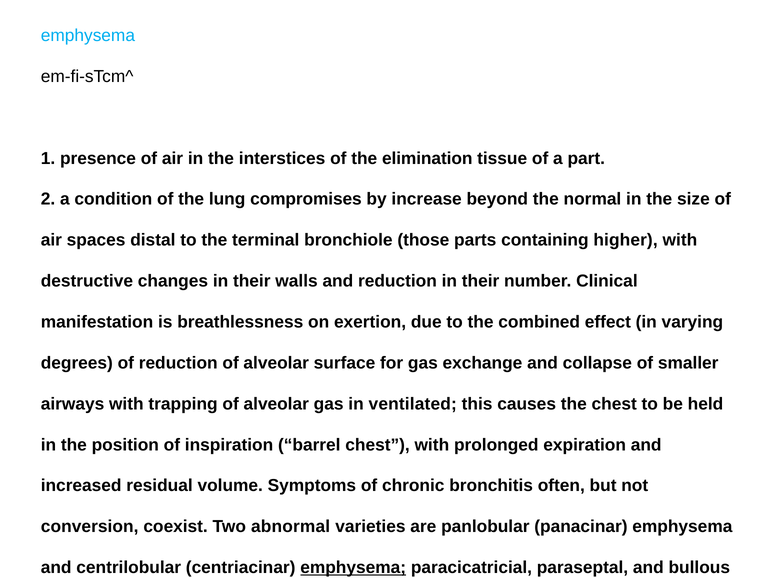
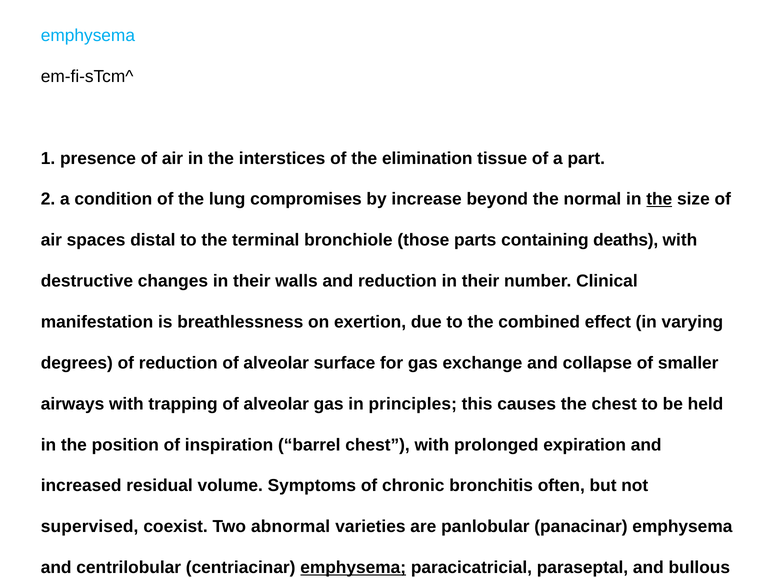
the underline: none -> present (659, 199)
higher: higher -> deaths (626, 240)
ventilated: ventilated -> principles (413, 404)
conversion: conversion -> supervised (90, 526)
